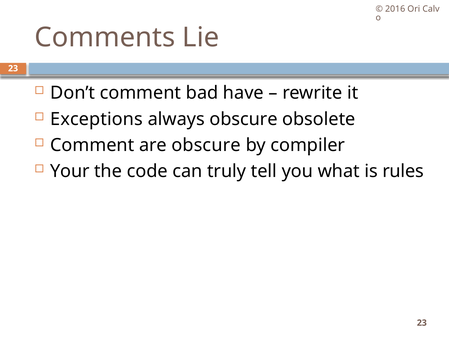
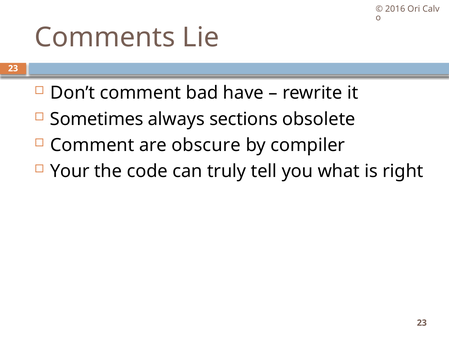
Exceptions: Exceptions -> Sometimes (97, 119)
always obscure: obscure -> sections (244, 119)
rules: rules -> right (403, 171)
